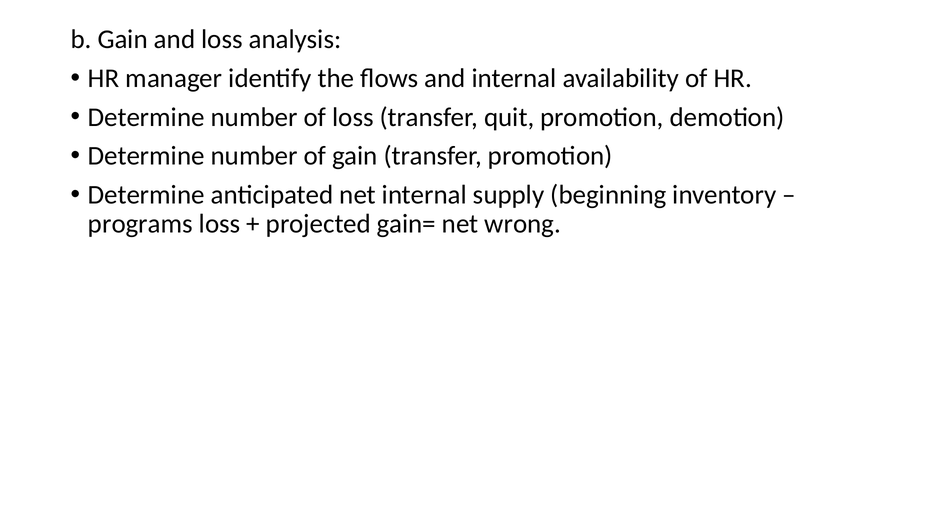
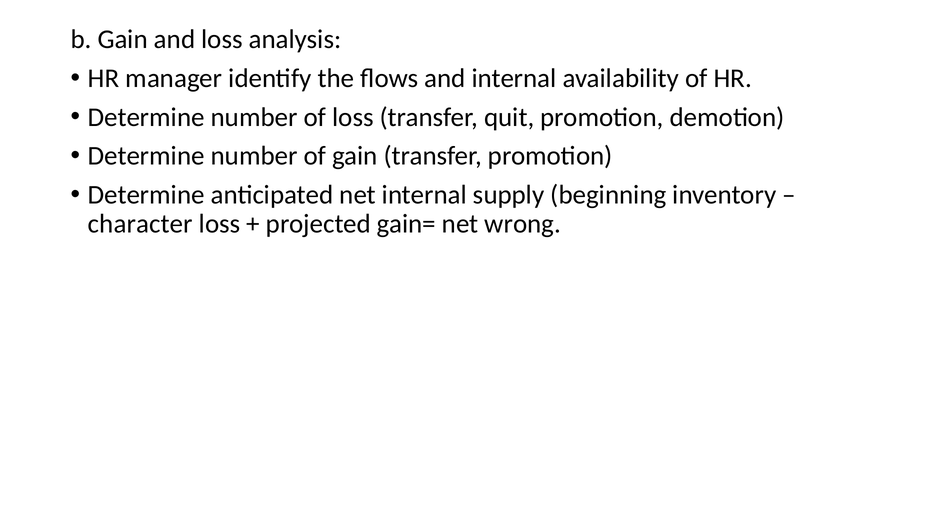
programs: programs -> character (140, 224)
